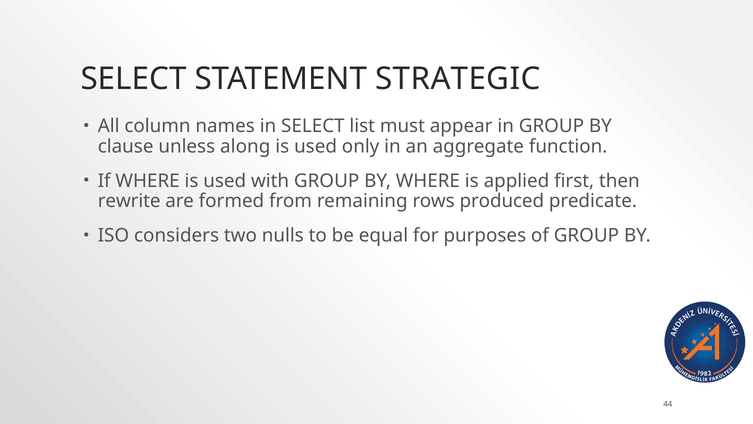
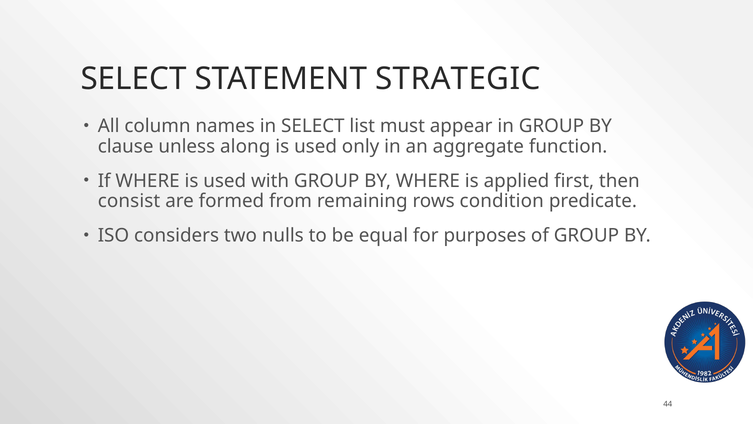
rewrite: rewrite -> consist (129, 201)
produced: produced -> condition (502, 201)
